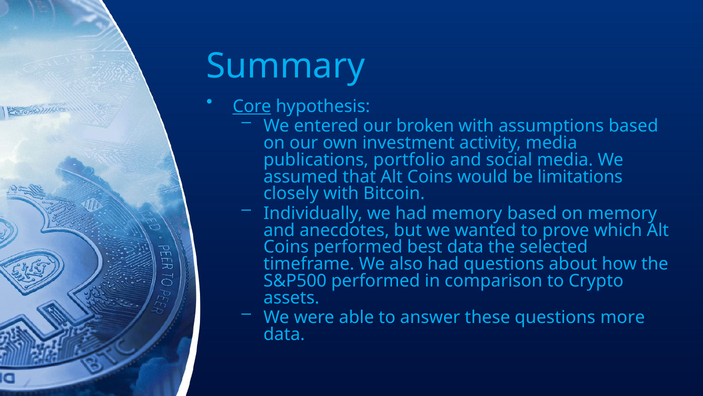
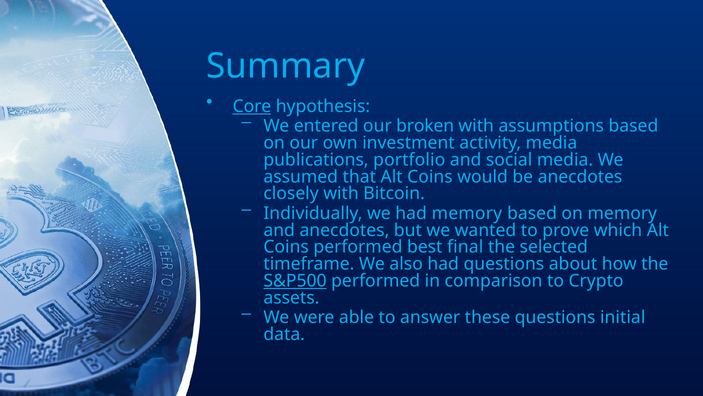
be limitations: limitations -> anecdotes (580, 176)
best data: data -> final (465, 247)
S&P500 underline: none -> present (295, 281)
more: more -> initial (623, 317)
